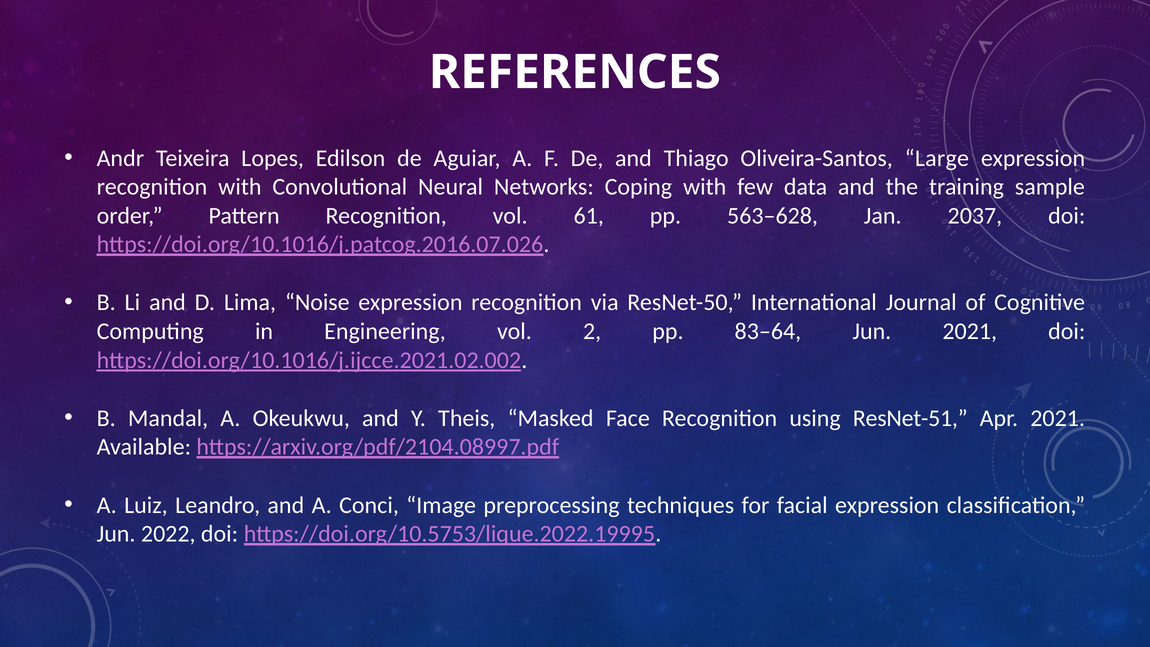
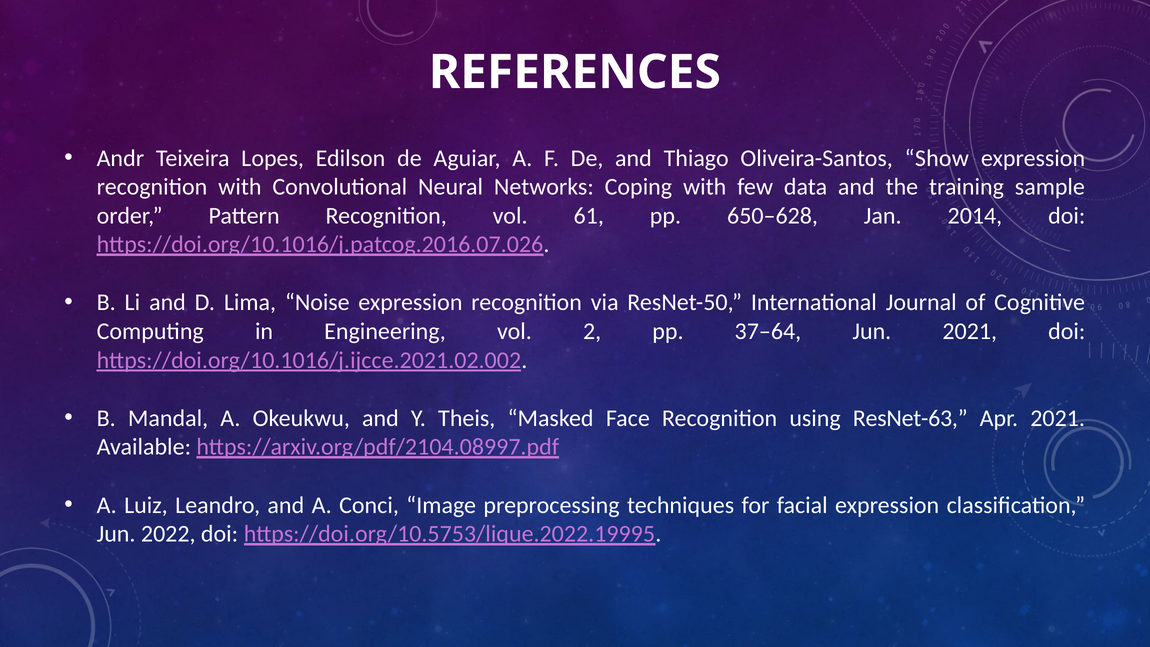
Large: Large -> Show (937, 158)
563–628: 563–628 -> 650–628 (773, 216)
2037: 2037 -> 2014 (975, 216)
83–64: 83–64 -> 37–64 (768, 331)
ResNet-51: ResNet-51 -> ResNet-63 (910, 418)
